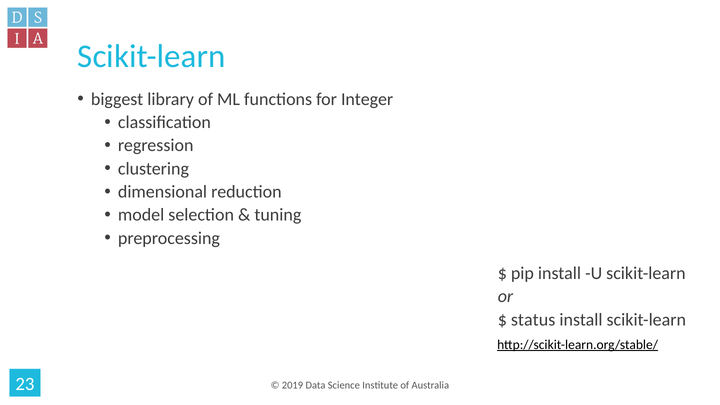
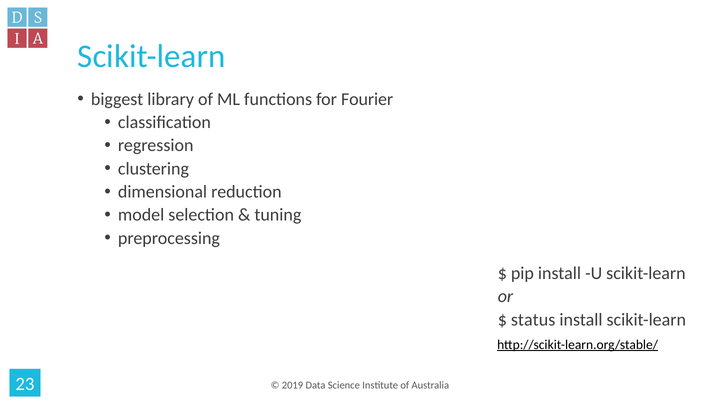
Integer: Integer -> Fourier (367, 99)
